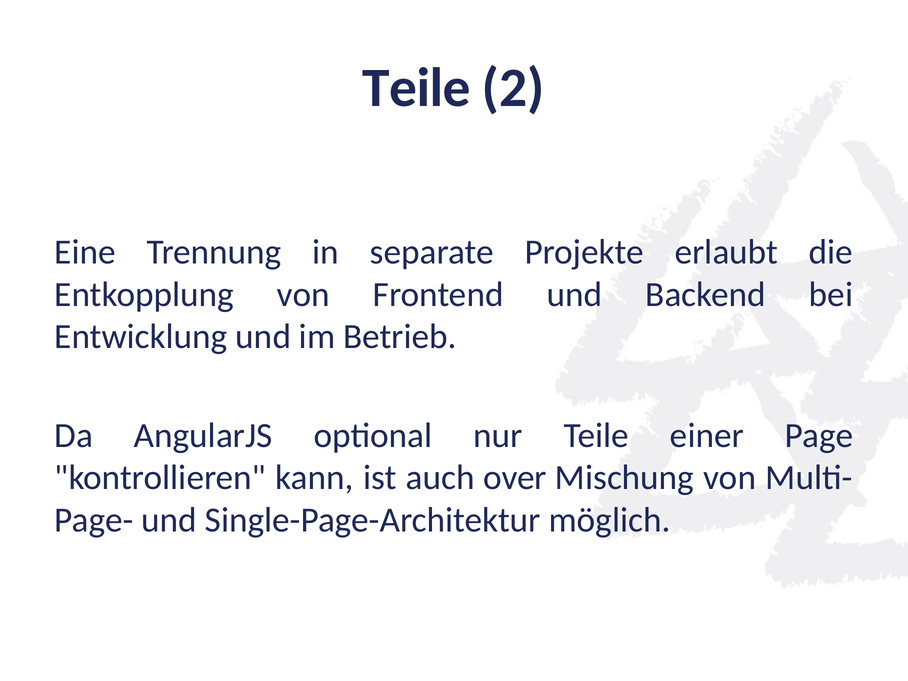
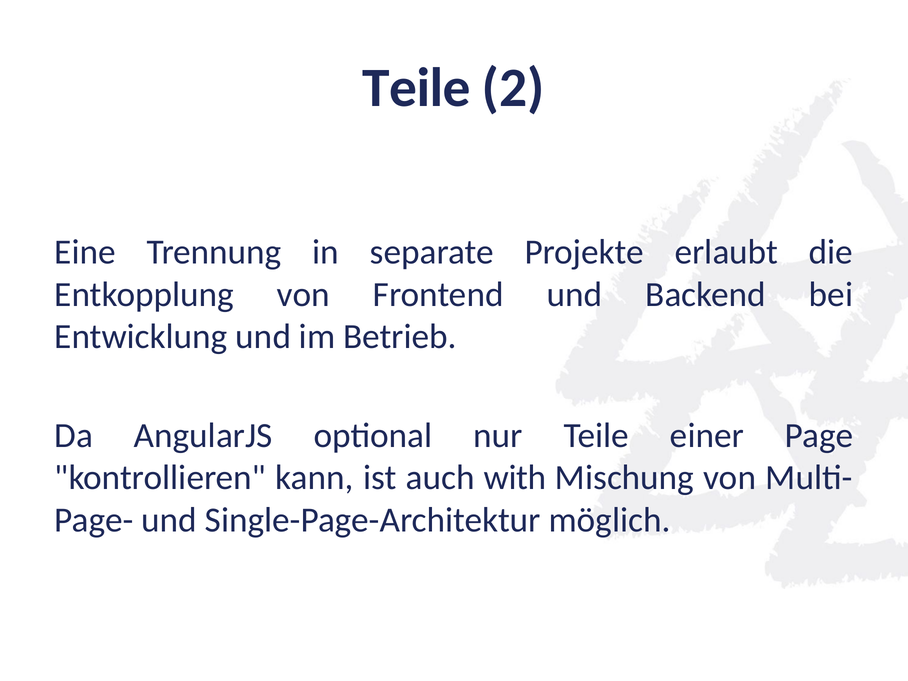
over: over -> with (515, 478)
